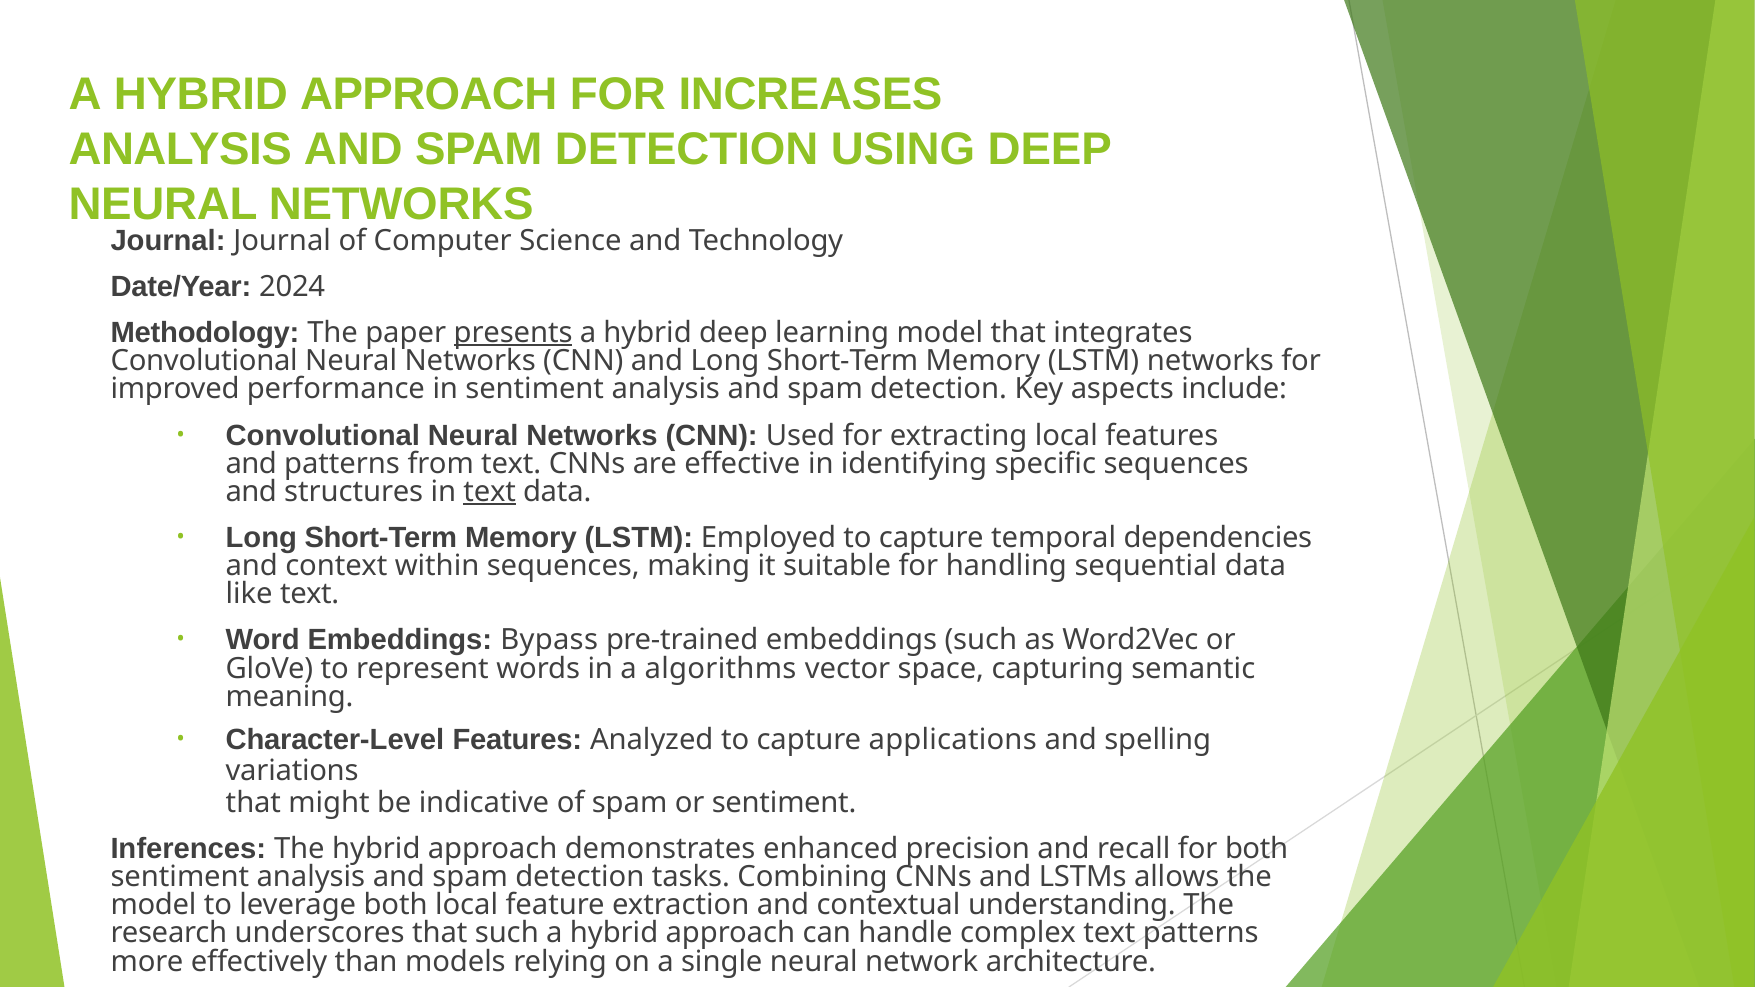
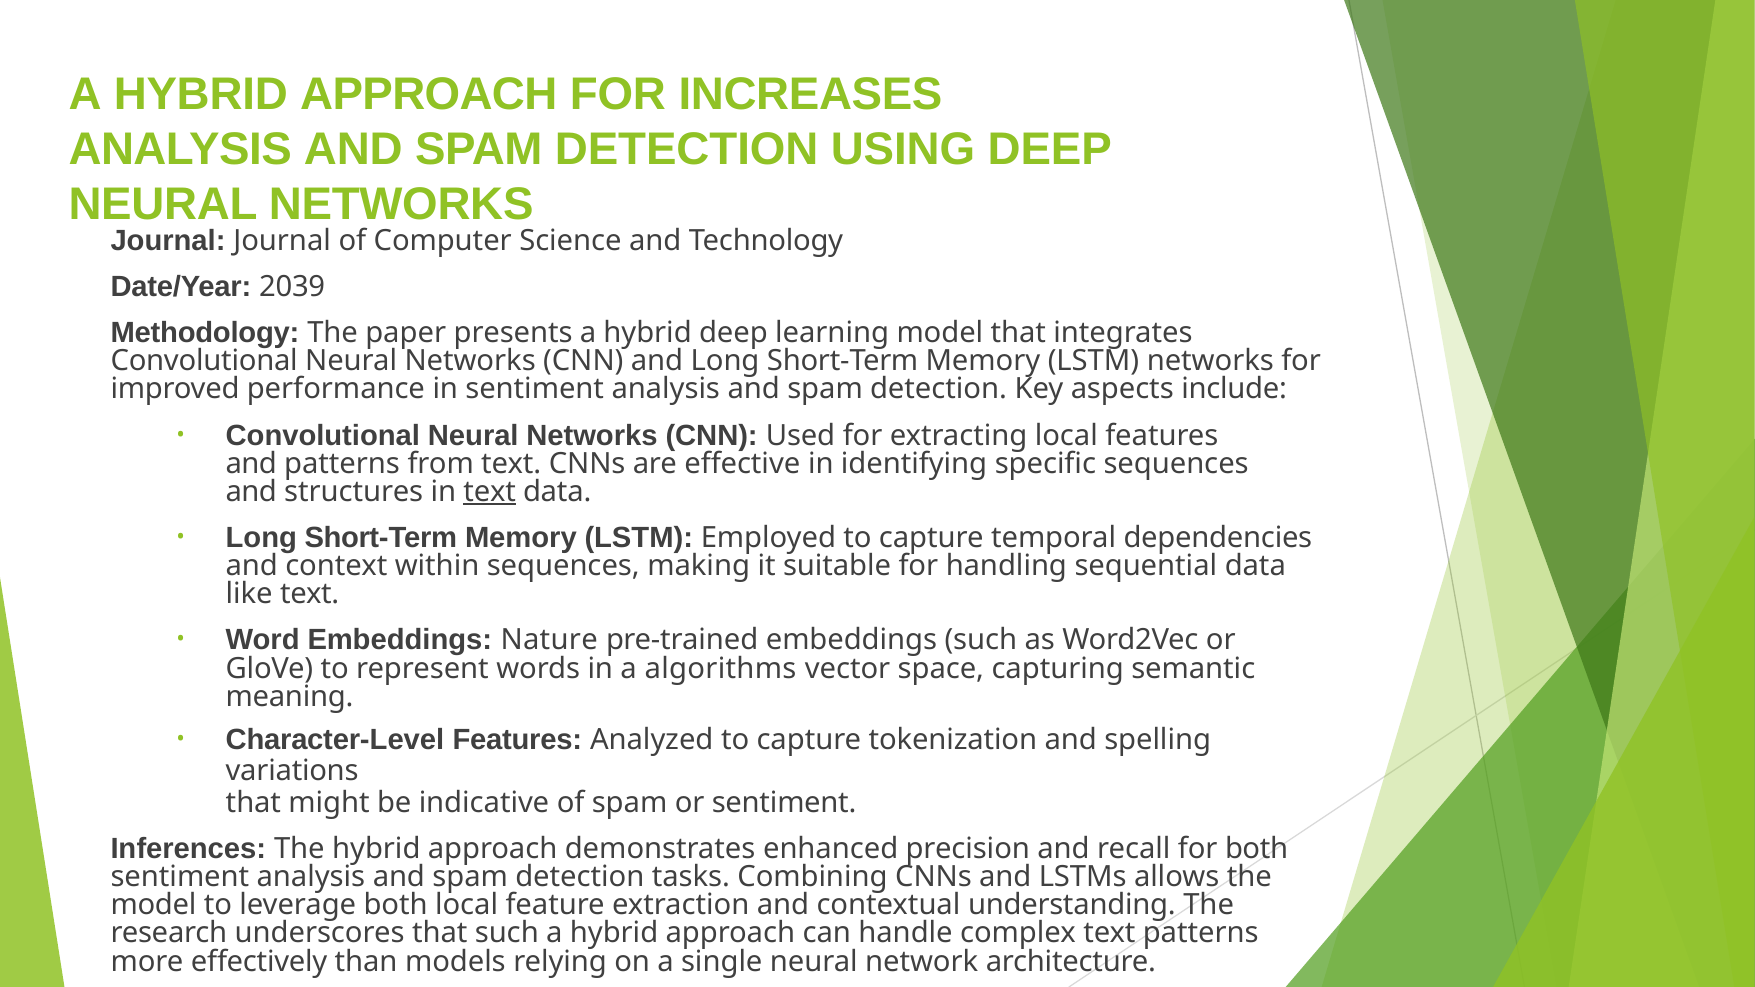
2024: 2024 -> 2039 (292, 287)
presents underline: present -> none (513, 333)
Bypass: Bypass -> Nature (549, 640)
applications: applications -> tokenization (953, 740)
